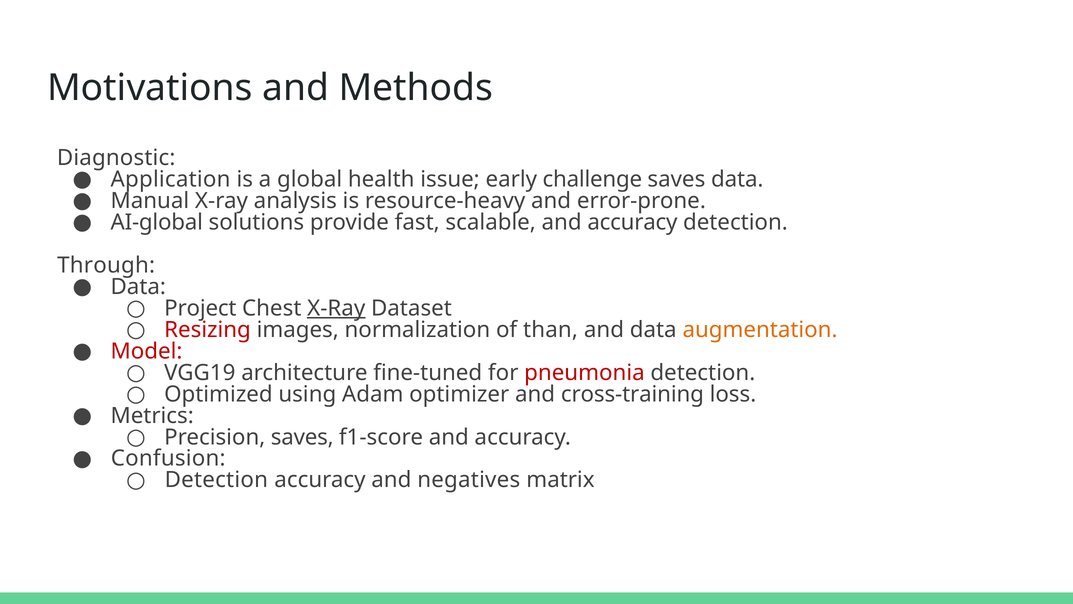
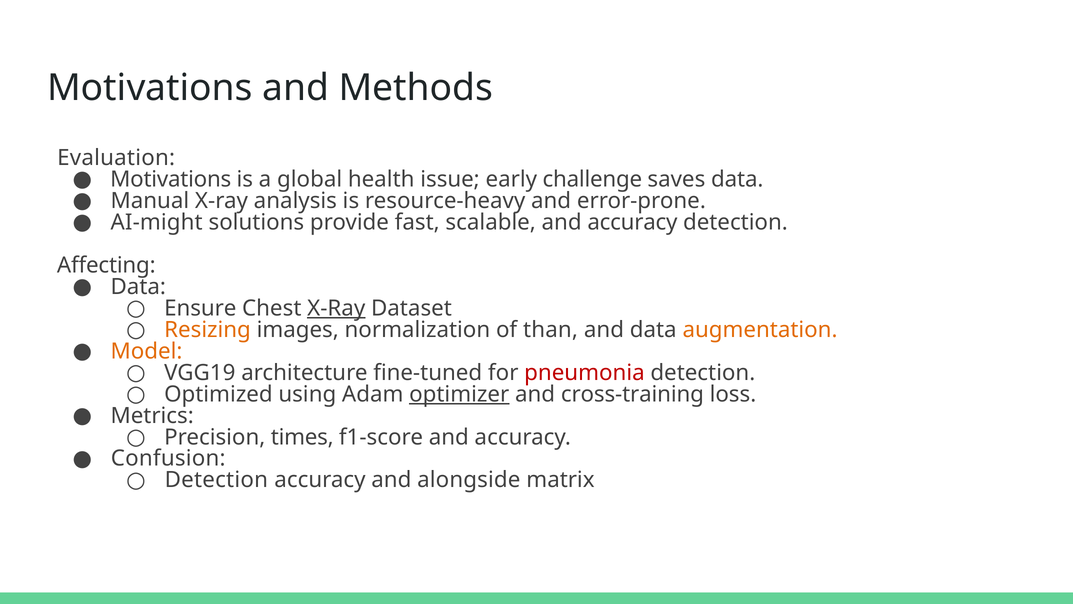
Diagnostic: Diagnostic -> Evaluation (116, 158)
Application: Application -> Motivations (171, 179)
AI-global: AI-global -> AI-might (157, 222)
Through: Through -> Affecting (106, 265)
Project: Project -> Ensure (200, 308)
Resizing colour: red -> orange (208, 330)
Model colour: red -> orange (146, 351)
optimizer underline: none -> present (459, 394)
Precision saves: saves -> times (302, 437)
negatives: negatives -> alongside (469, 480)
